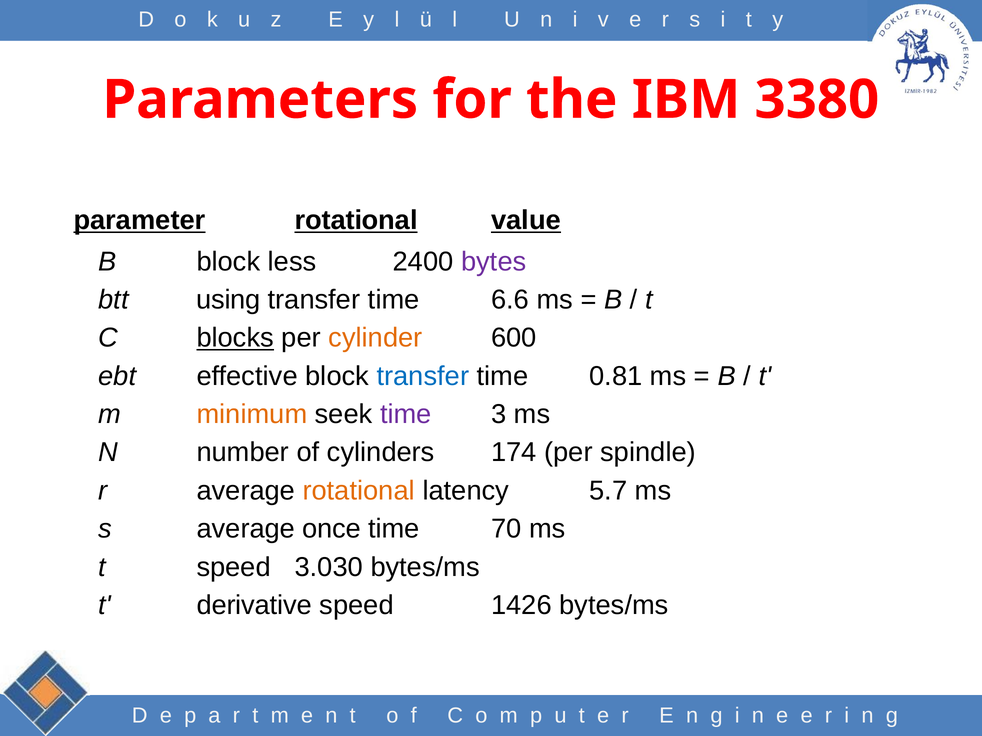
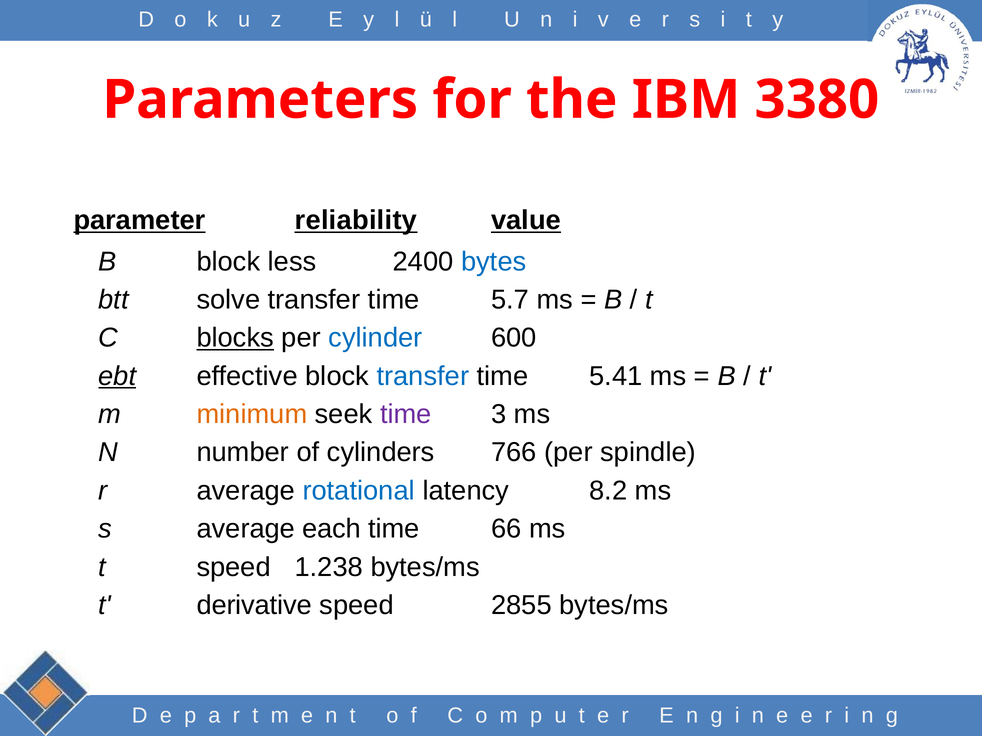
parameter rotational: rotational -> reliability (356, 220)
bytes colour: purple -> blue (494, 262)
using: using -> solve (228, 300)
6.6: 6.6 -> 5.7 (510, 300)
cylinder colour: orange -> blue (375, 338)
ebt underline: none -> present (117, 376)
0.81: 0.81 -> 5.41 (616, 376)
174: 174 -> 766 (514, 453)
rotational colour: orange -> blue (359, 491)
5.7: 5.7 -> 8.2 (608, 491)
once: once -> each (332, 529)
70: 70 -> 66 (506, 529)
3.030: 3.030 -> 1.238 (329, 567)
1426: 1426 -> 2855 (521, 606)
